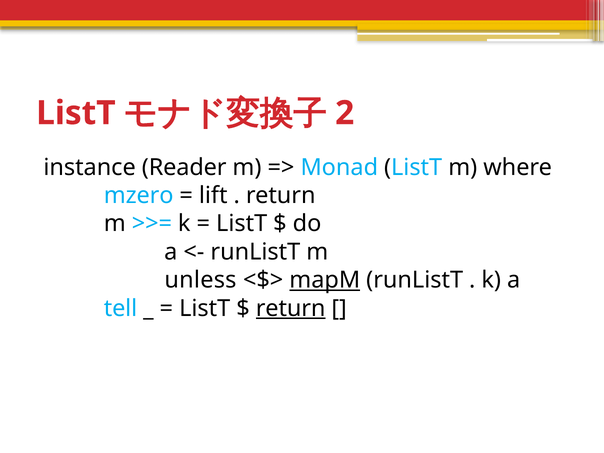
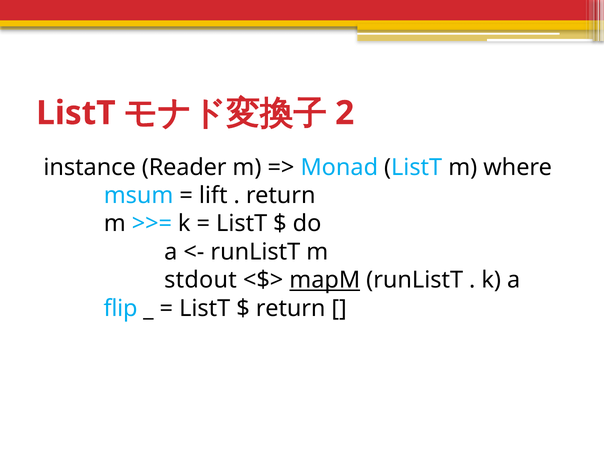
mzero: mzero -> msum (139, 195)
unless: unless -> stdout (200, 280)
tell: tell -> flip (121, 308)
return underline: present -> none (291, 308)
